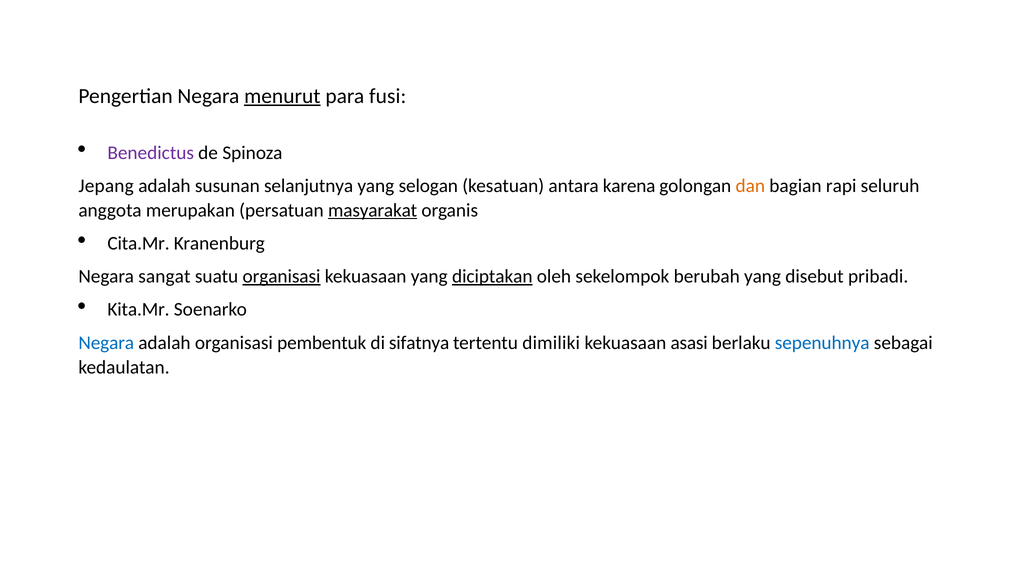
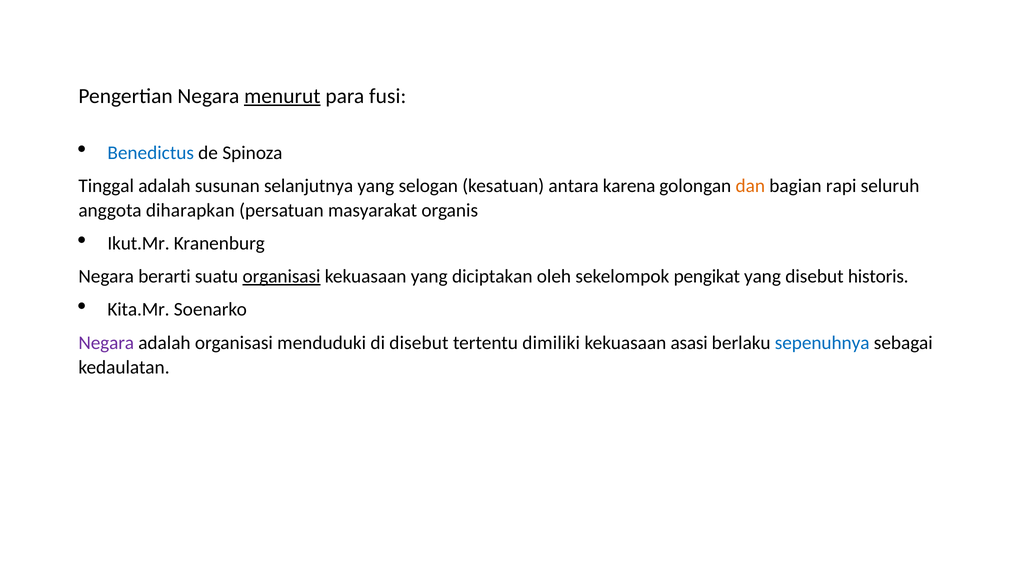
Benedictus colour: purple -> blue (151, 153)
Jepang: Jepang -> Tinggal (106, 186)
merupakan: merupakan -> diharapkan (190, 210)
masyarakat underline: present -> none (373, 210)
Cita.Mr: Cita.Mr -> Ikut.Mr (139, 243)
sangat: sangat -> berarti (165, 276)
diciptakan underline: present -> none (492, 276)
berubah: berubah -> pengikat (707, 276)
pribadi: pribadi -> historis (878, 276)
Negara colour: blue -> purple (106, 343)
pembentuk: pembentuk -> menduduki (322, 343)
di sifatnya: sifatnya -> disebut (419, 343)
